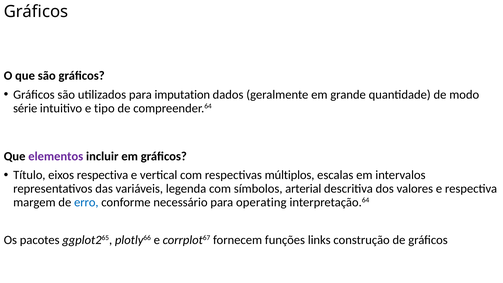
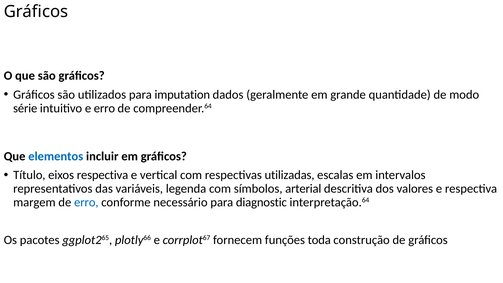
e tipo: tipo -> erro (104, 108)
elementos colour: purple -> blue (56, 156)
múltiplos: múltiplos -> utilizadas (290, 175)
operating: operating -> diagnostic (261, 202)
links: links -> toda (319, 240)
